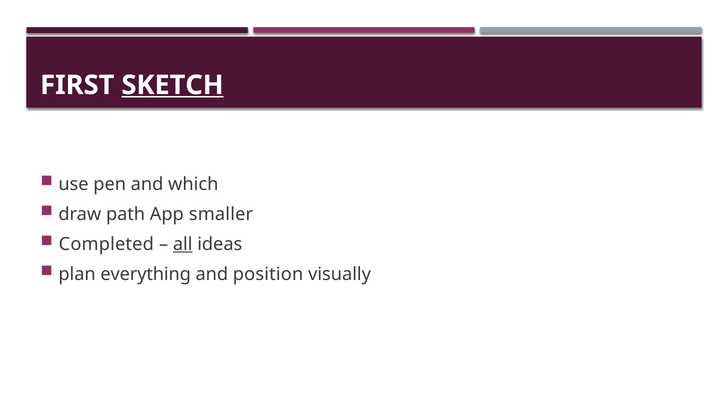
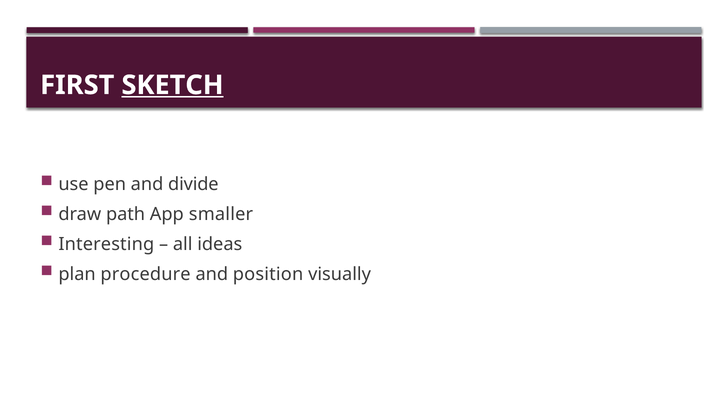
which: which -> divide (193, 184)
Completed: Completed -> Interesting (106, 244)
all underline: present -> none (183, 244)
everything: everything -> procedure (146, 274)
